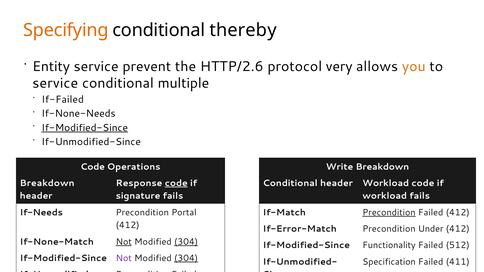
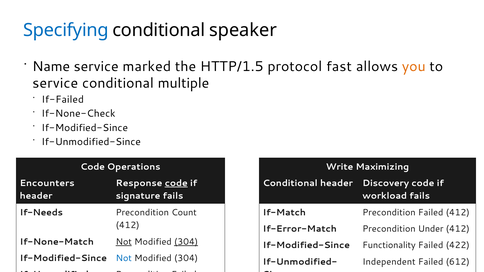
Specifying colour: orange -> blue (66, 30)
thereby: thereby -> speaker (243, 30)
Entity: Entity -> Name (51, 66)
prevent: prevent -> marked (147, 66)
HTTP/2.6: HTTP/2.6 -> HTTP/1.5 (232, 66)
very: very -> fast (339, 66)
If-None-Needs: If-None-Needs -> If-None-Check (78, 114)
If-Modified-Since underline: present -> none (85, 128)
Write Breakdown: Breakdown -> Maximizing (382, 167)
Breakdown: Breakdown -> Encounters (47, 183)
header Workload: Workload -> Discovery (386, 183)
Portal: Portal -> Count (184, 213)
Precondition underline: present -> none (389, 213)
512: 512 -> 422 (458, 246)
Not colour: purple -> blue (124, 258)
304 underline: present -> none (186, 258)
Specification: Specification -> Independent (389, 262)
411: 411 -> 612 (458, 262)
